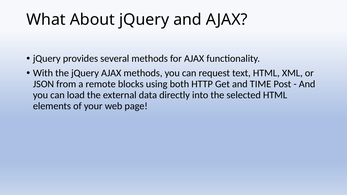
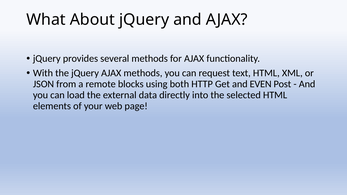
TIME: TIME -> EVEN (261, 84)
